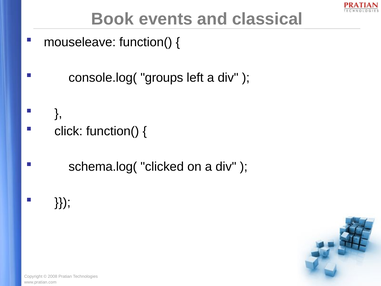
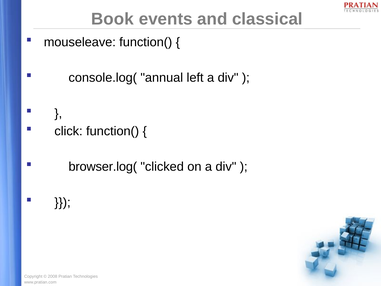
groups: groups -> annual (162, 78)
schema.log(: schema.log( -> browser.log( (103, 167)
